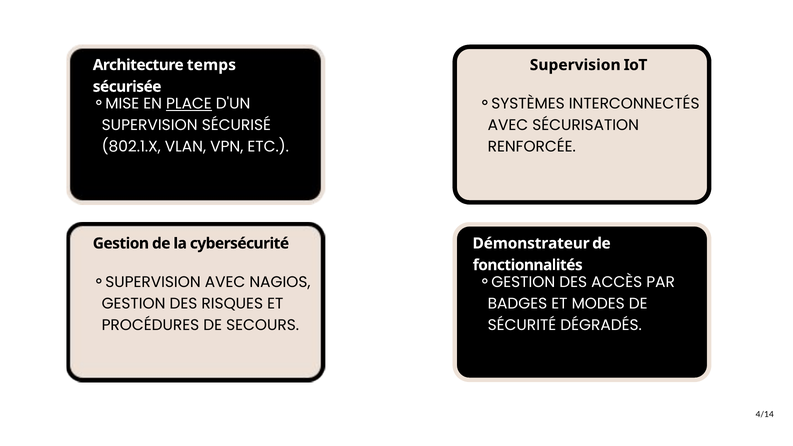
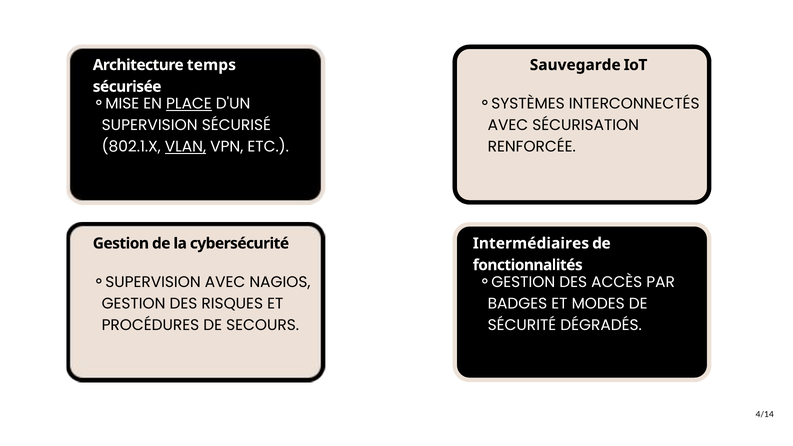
Supervision: Supervision -> Sauvegarde (575, 65)
VLAN underline: none -> present (185, 147)
Démonstrateur: Démonstrateur -> Intermédiaires (531, 243)
